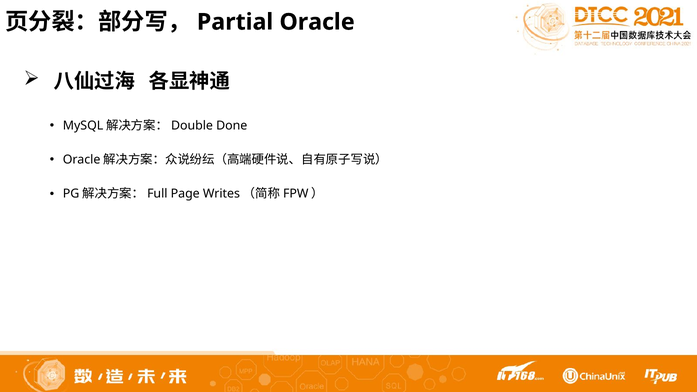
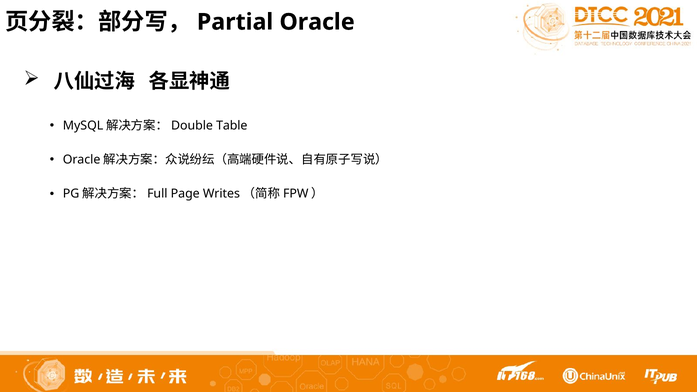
Done: Done -> Table (232, 126)
